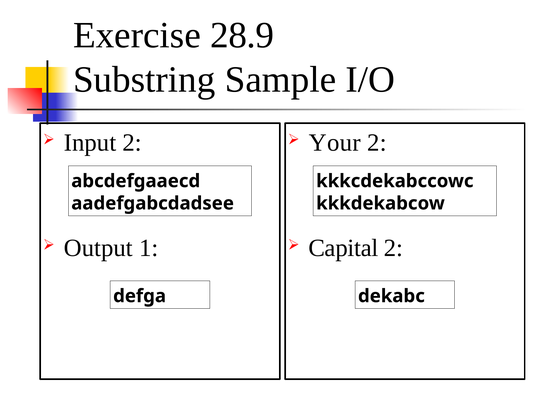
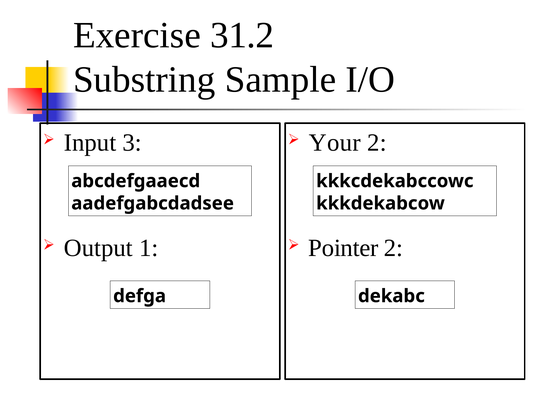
28.9: 28.9 -> 31.2 (242, 35)
Input 2: 2 -> 3 (132, 143)
Capital: Capital -> Pointer (343, 248)
